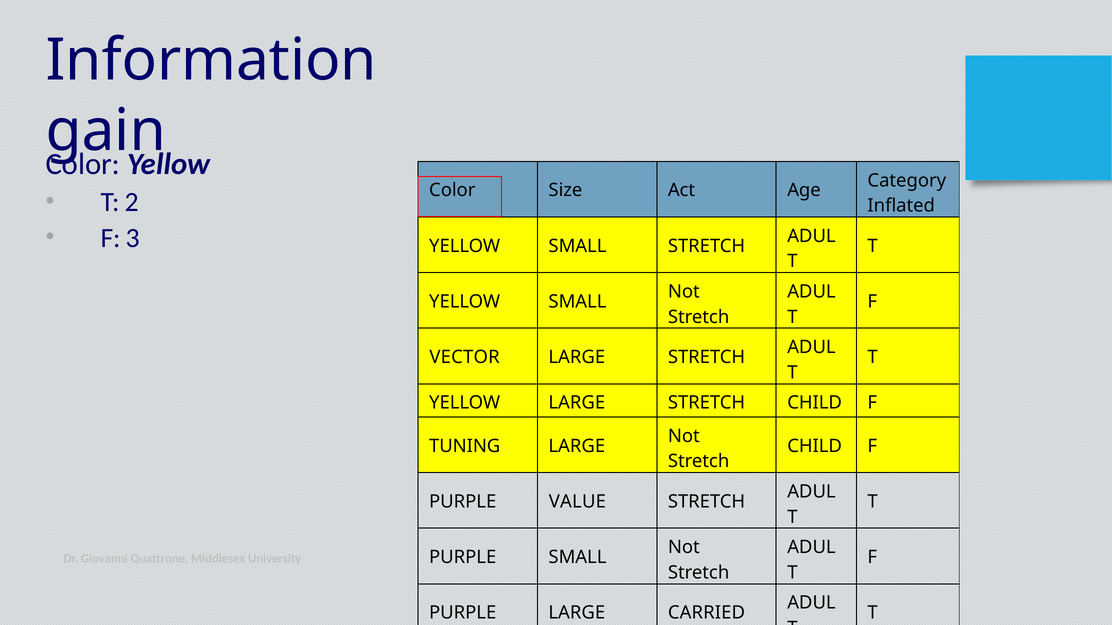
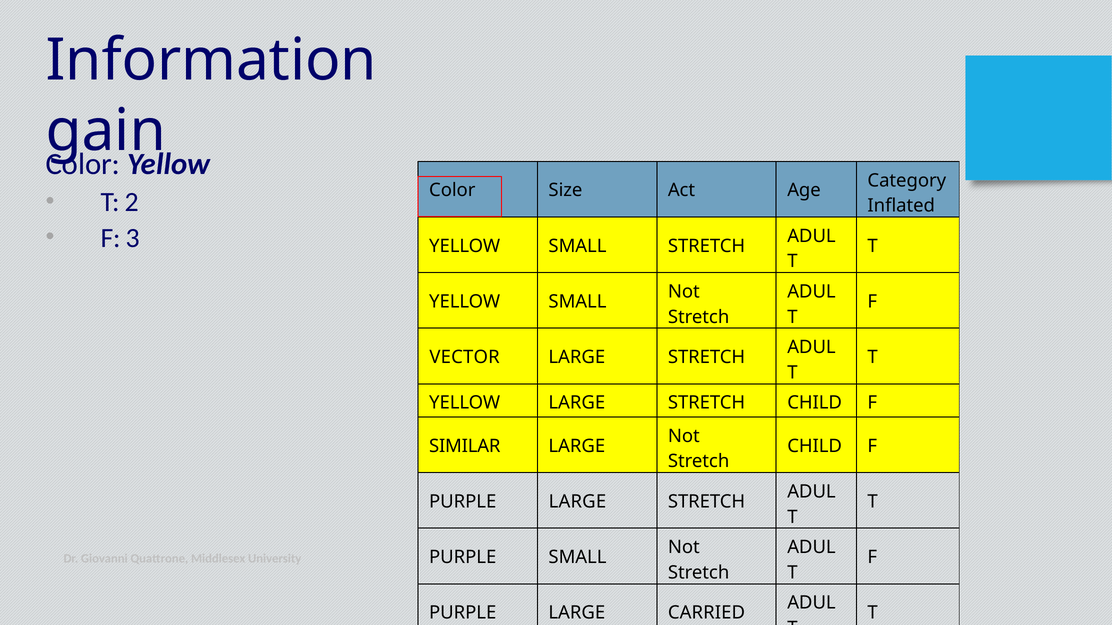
TUNING: TUNING -> SIMILAR (465, 446)
VALUE: VALUE -> LARGE (577, 502)
